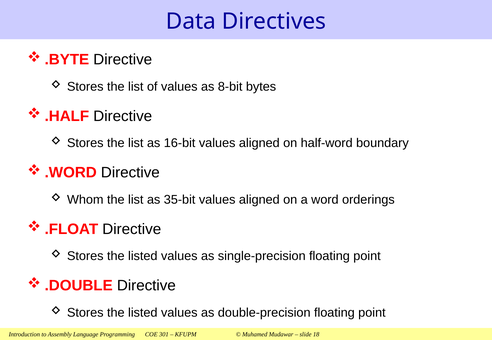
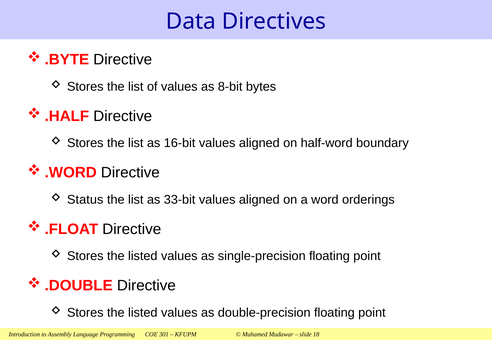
Whom: Whom -> Status (85, 200)
35-bit: 35-bit -> 33-bit (180, 200)
